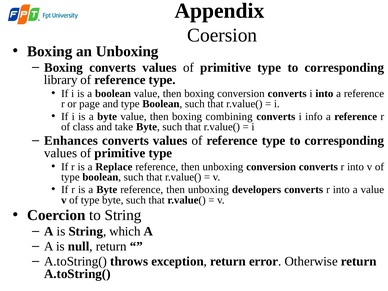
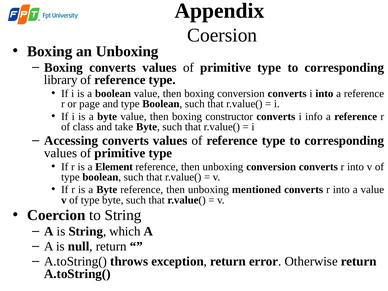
combining: combining -> constructor (229, 116)
Enhances: Enhances -> Accessing (71, 141)
Replace: Replace -> Element (114, 167)
developers: developers -> mentioned (257, 190)
